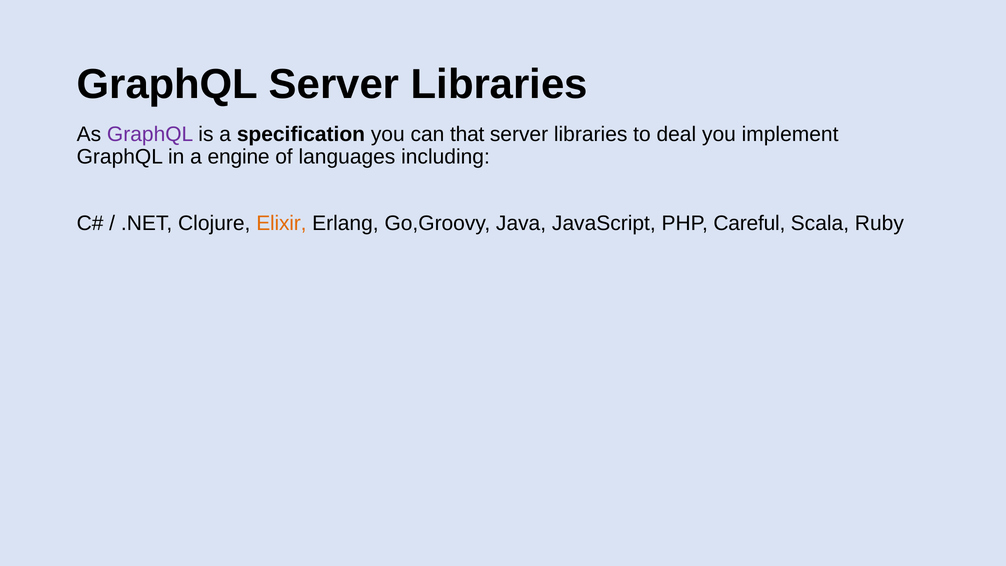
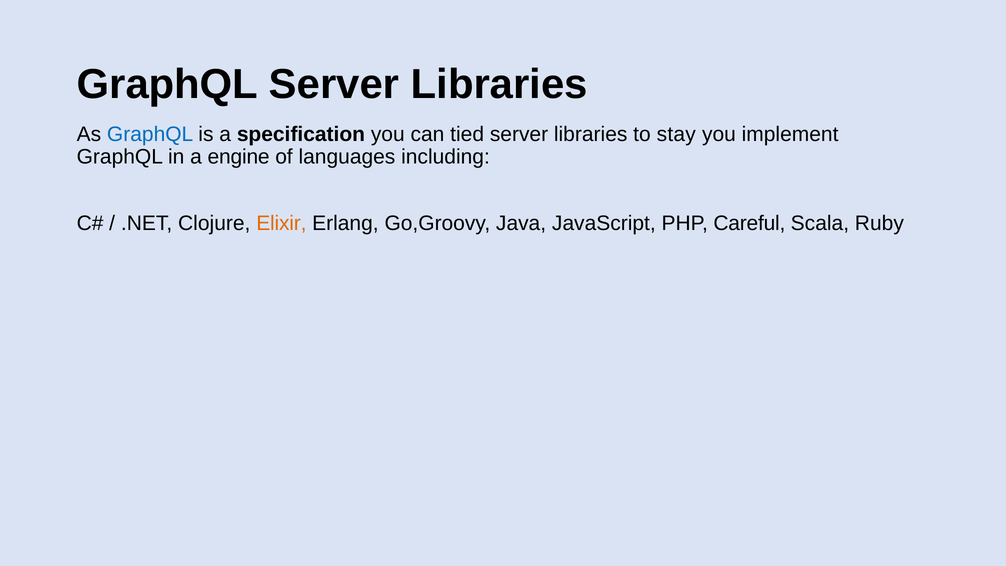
GraphQL colour: purple -> blue (150, 134)
that: that -> tied (467, 134)
deal: deal -> stay (676, 134)
